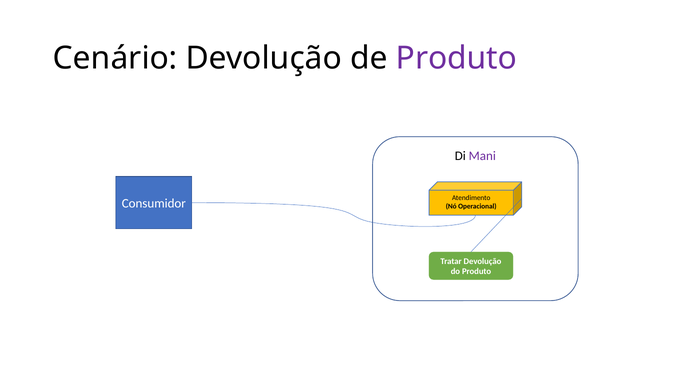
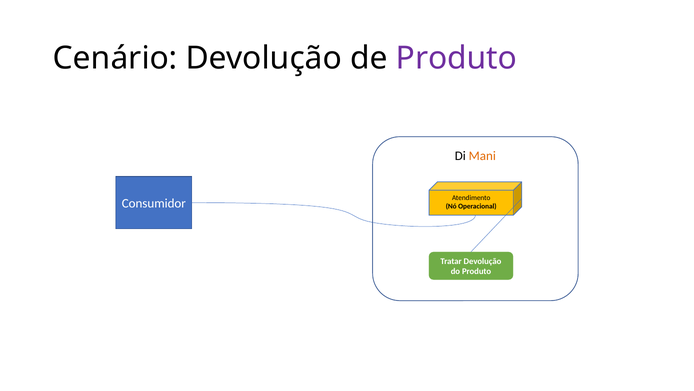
Mani colour: purple -> orange (482, 156)
